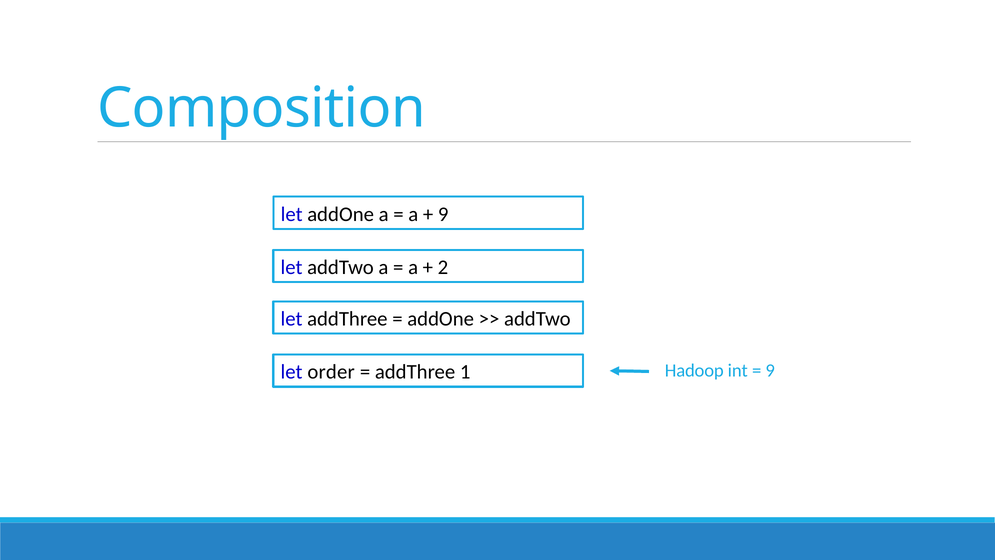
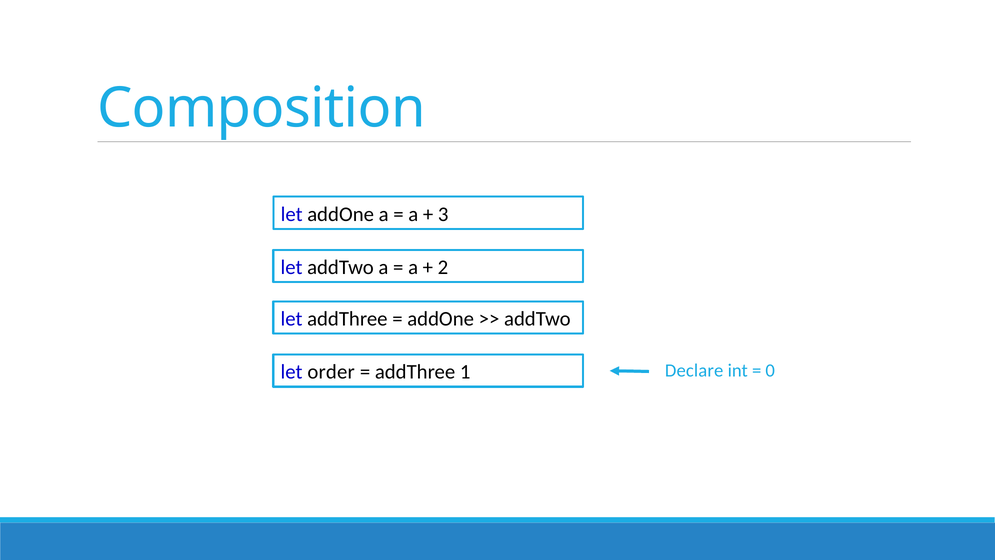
9: 9 -> 3 (443, 214)
Hadoop: Hadoop -> Declare (694, 370)
9: 9 -> 0 (770, 370)
